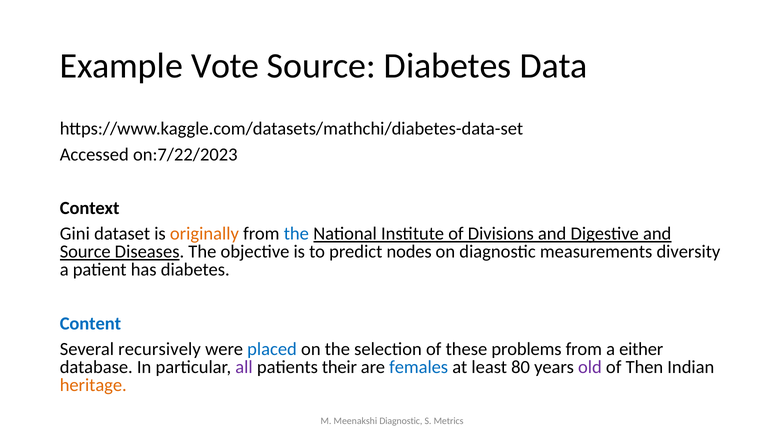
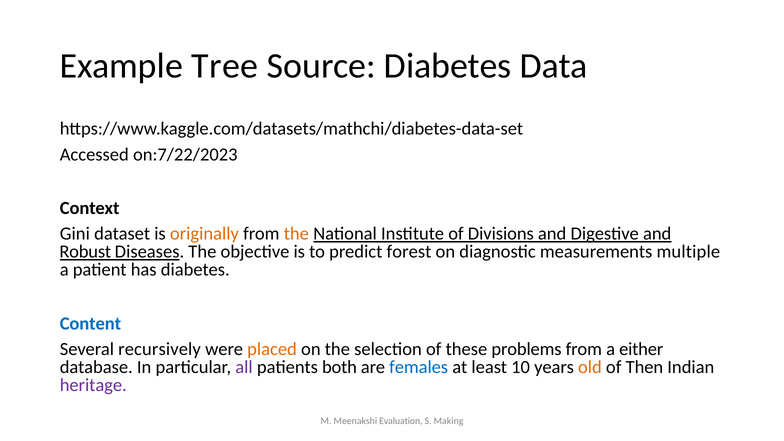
Vote: Vote -> Tree (225, 66)
the colour: blue -> orange (296, 234)
Source: Source -> Robust (85, 252)
nodes: nodes -> forest (409, 252)
diversity: diversity -> multiple (688, 252)
placed colour: blue -> orange (272, 349)
their: their -> both (339, 367)
80: 80 -> 10 (521, 367)
old colour: purple -> orange (590, 367)
heritage colour: orange -> purple (93, 385)
Meenakshi Diagnostic: Diagnostic -> Evaluation (401, 421)
Metrics: Metrics -> Making (449, 421)
